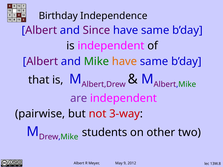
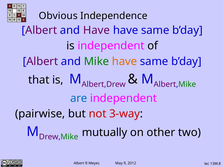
Birthday: Birthday -> Obvious (58, 16)
and Since: Since -> Have (96, 30)
are colour: purple -> blue (79, 98)
students: students -> mutually (105, 133)
